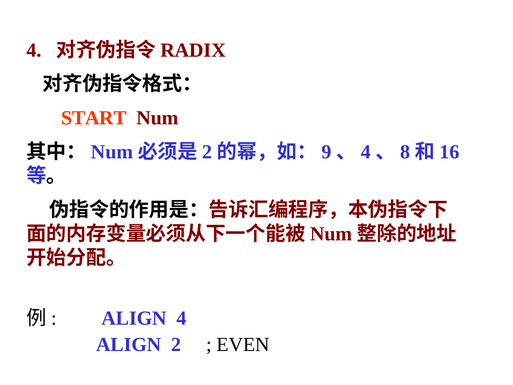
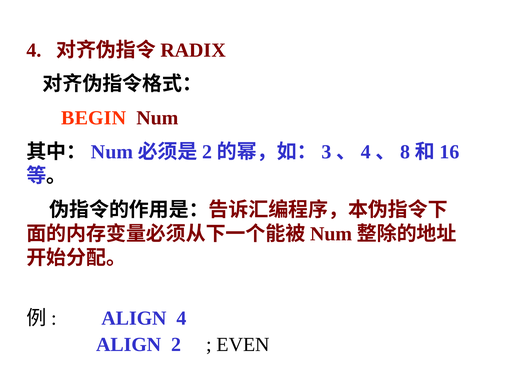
START: START -> BEGIN (94, 118)
9: 9 -> 3 (326, 152)
